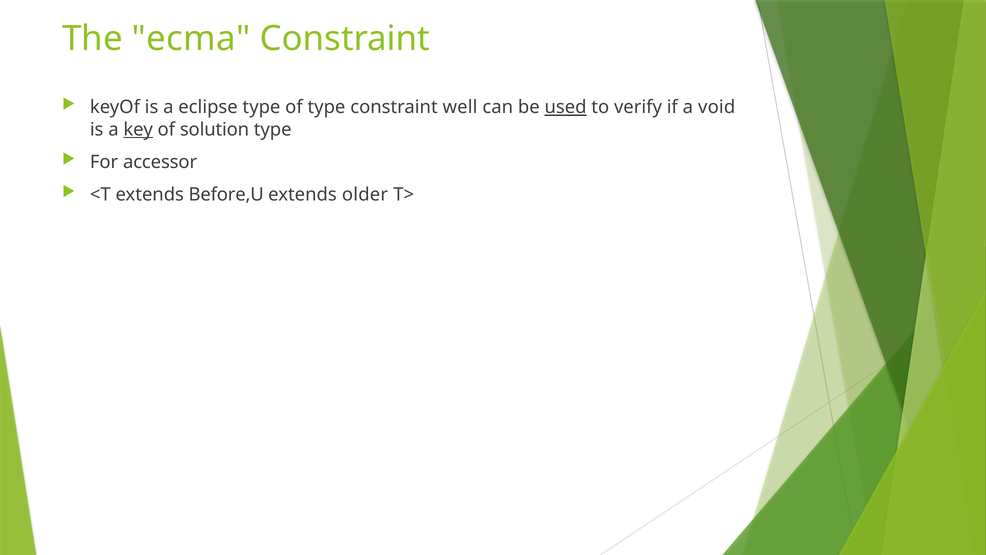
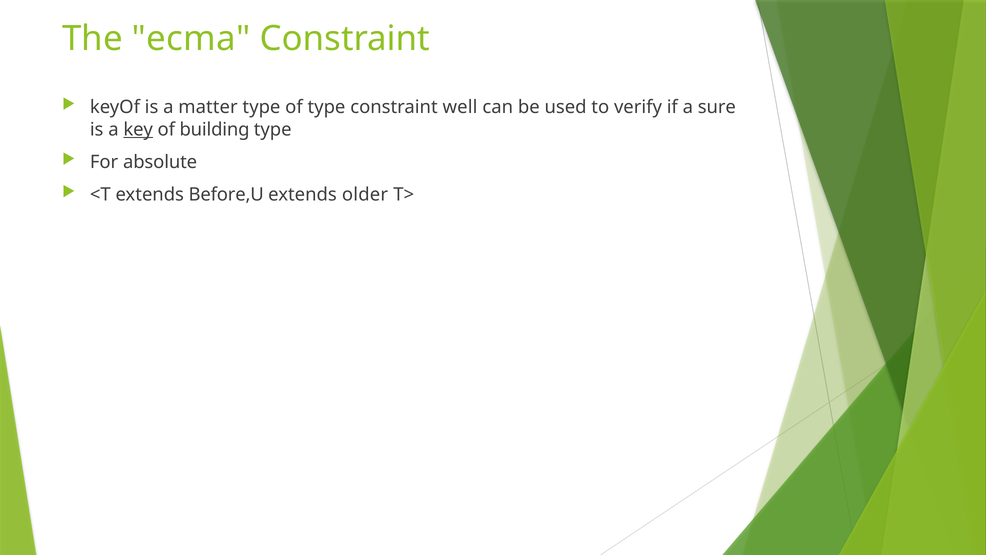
eclipse: eclipse -> matter (208, 107)
used underline: present -> none (566, 107)
void: void -> sure (717, 107)
solution: solution -> building (215, 129)
accessor: accessor -> absolute (160, 162)
